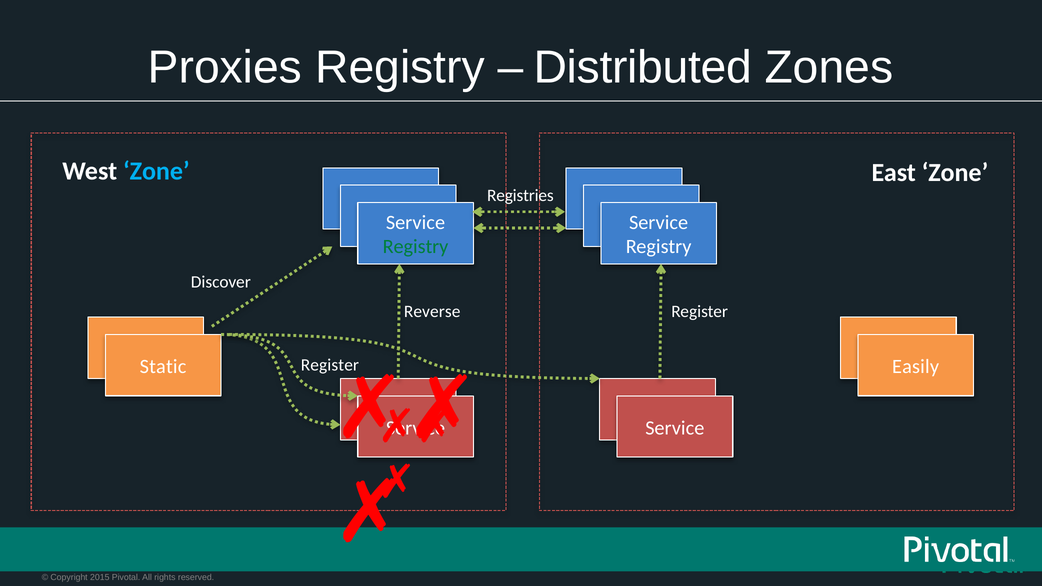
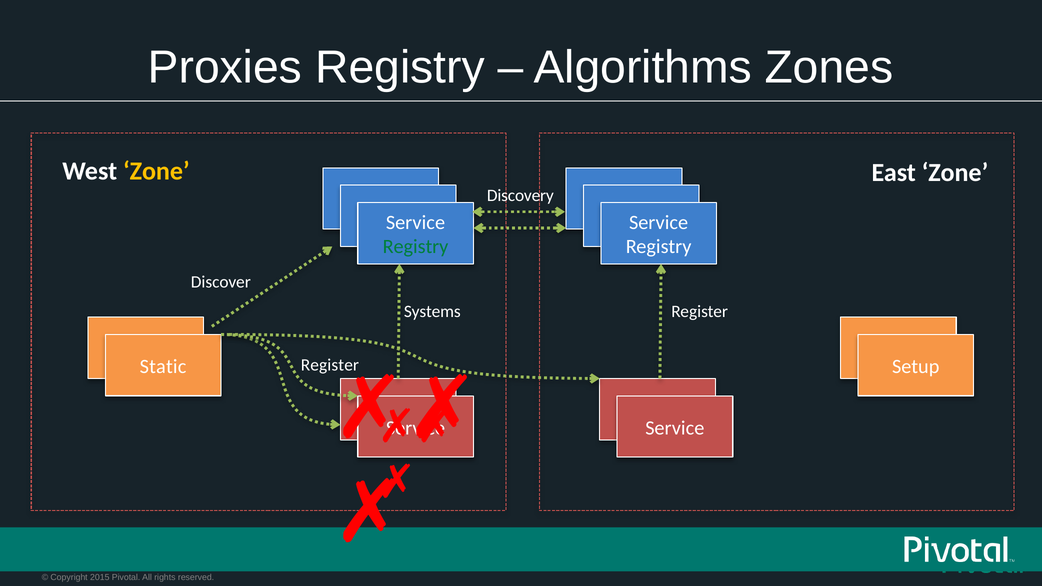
Distributed: Distributed -> Algorithms (643, 68)
Zone colour: light blue -> yellow (156, 171)
Registries: Registries -> Discovery (520, 195)
Reverse: Reverse -> Systems (432, 312)
Easily: Easily -> Setup (916, 367)
